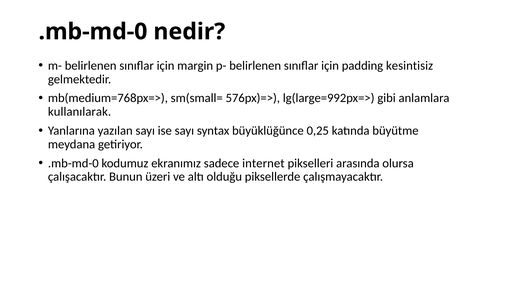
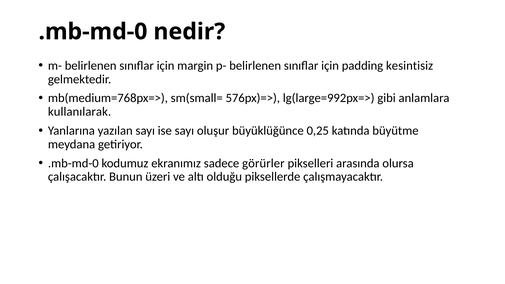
syntax: syntax -> oluşur (213, 131)
internet: internet -> görürler (263, 163)
